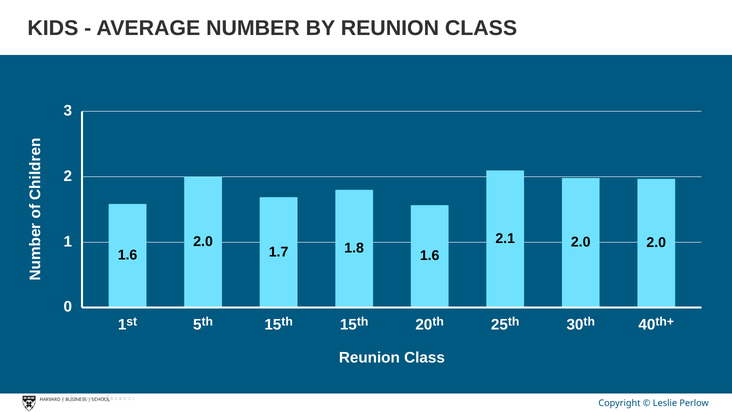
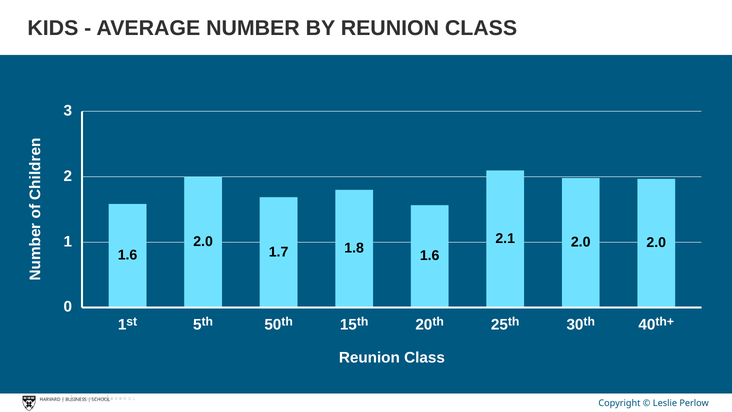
5 th 15: 15 -> 50 (273, 325)
